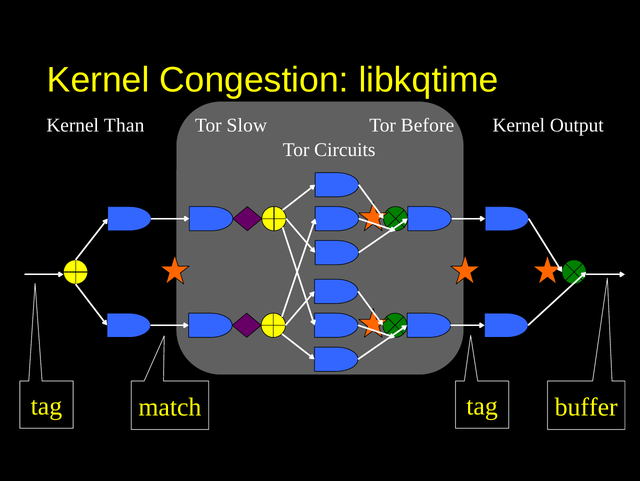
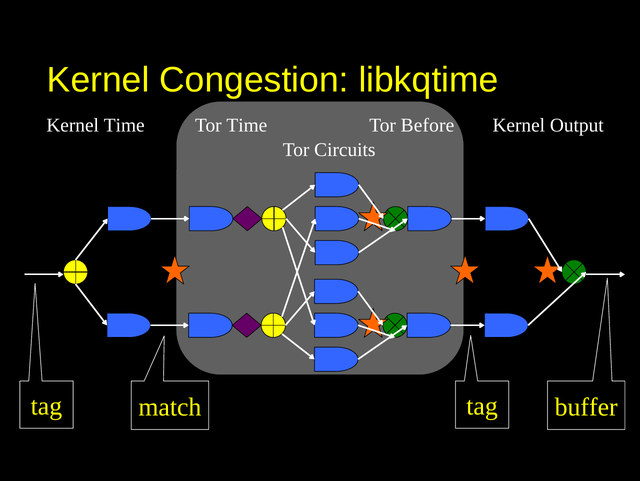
Kernel Than: Than -> Time (124, 125)
Tor Slow: Slow -> Time (247, 125)
